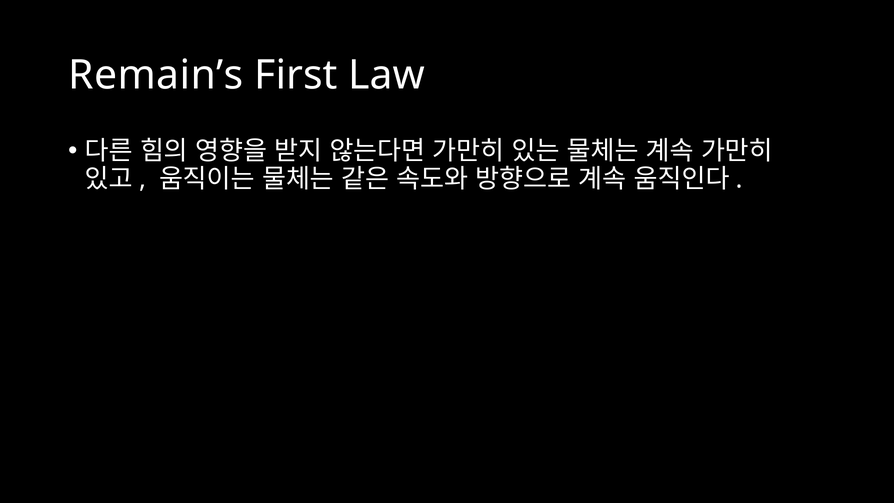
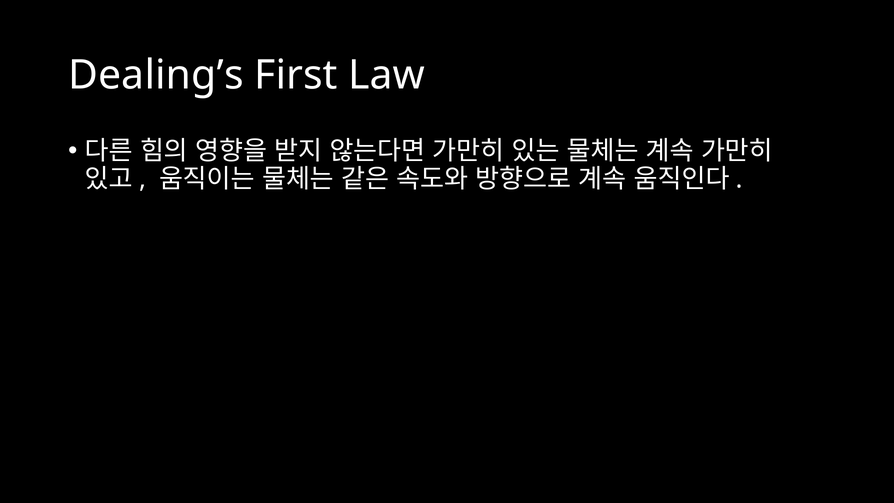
Remain’s: Remain’s -> Dealing’s (156, 75)
